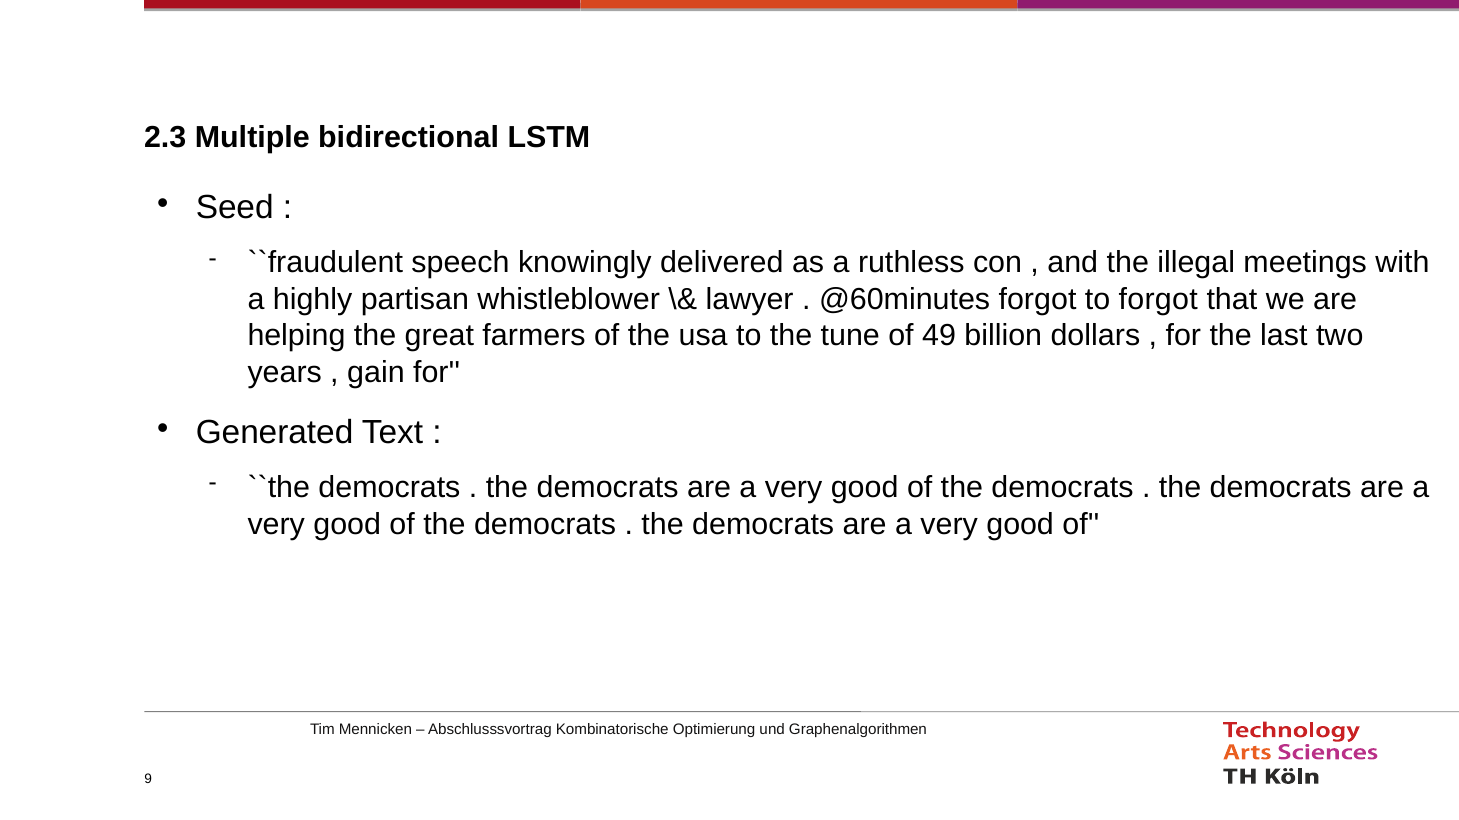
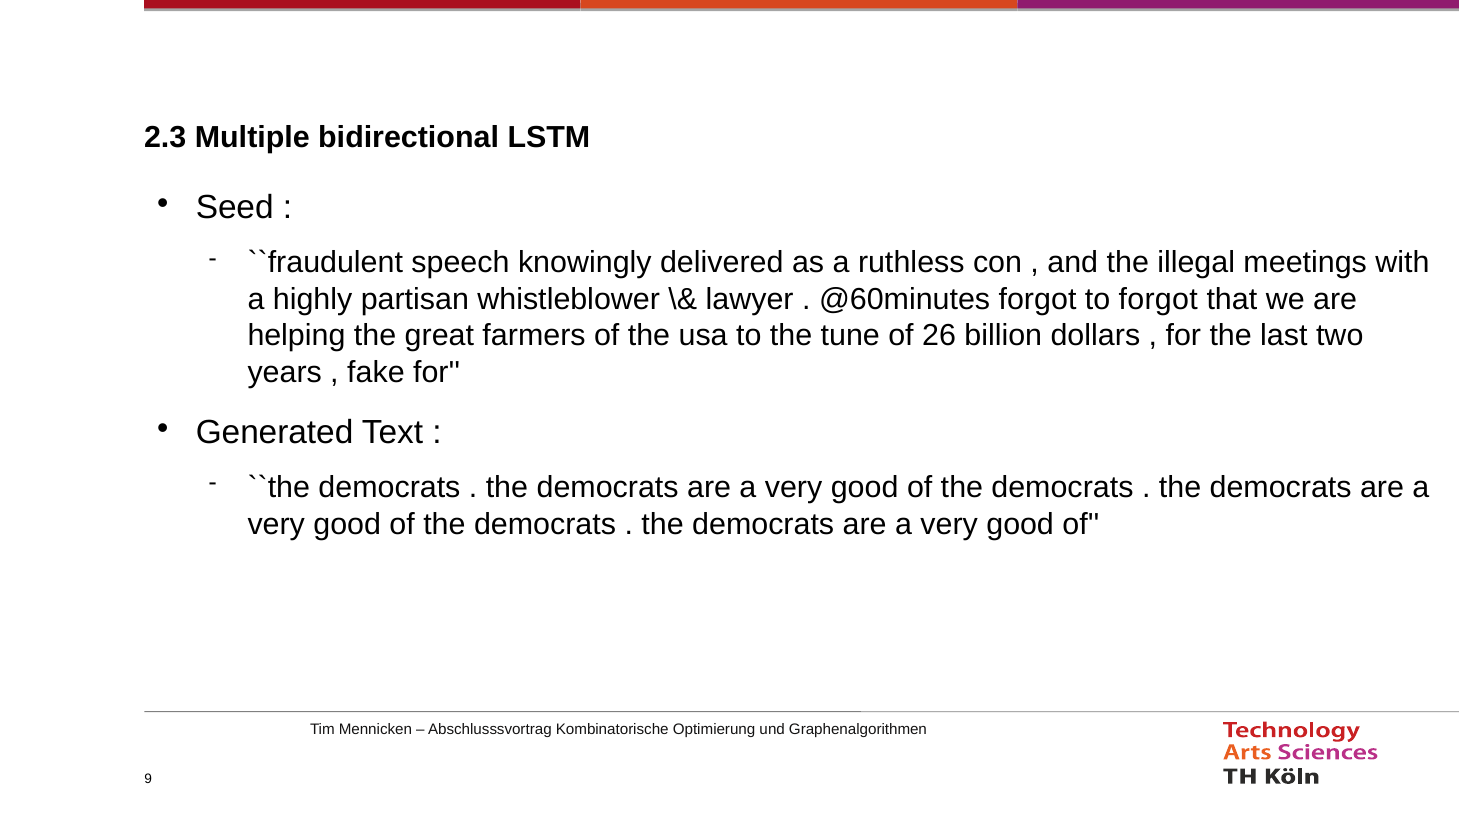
49: 49 -> 26 (939, 336)
gain: gain -> fake (376, 373)
